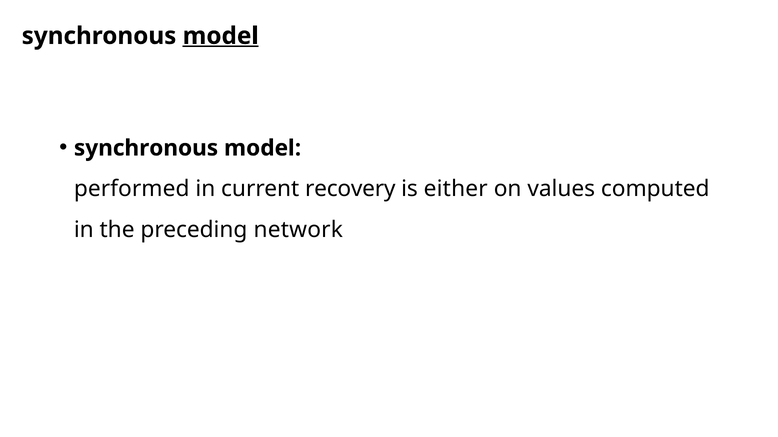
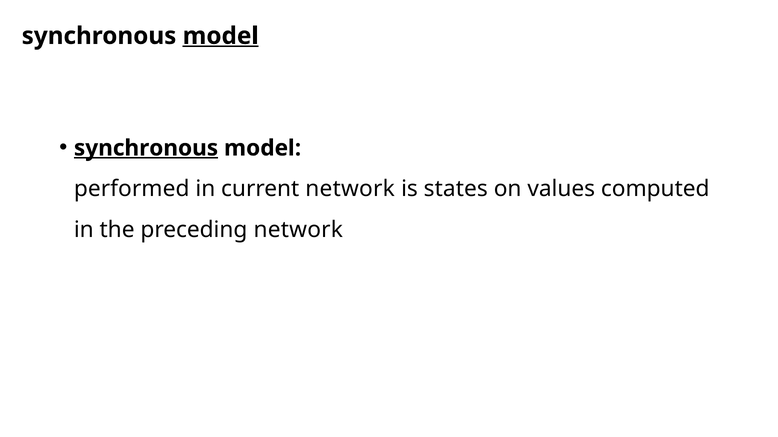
synchronous underline: none -> present (146, 148)
current recovery: recovery -> network (350, 189)
either: either -> states (456, 189)
